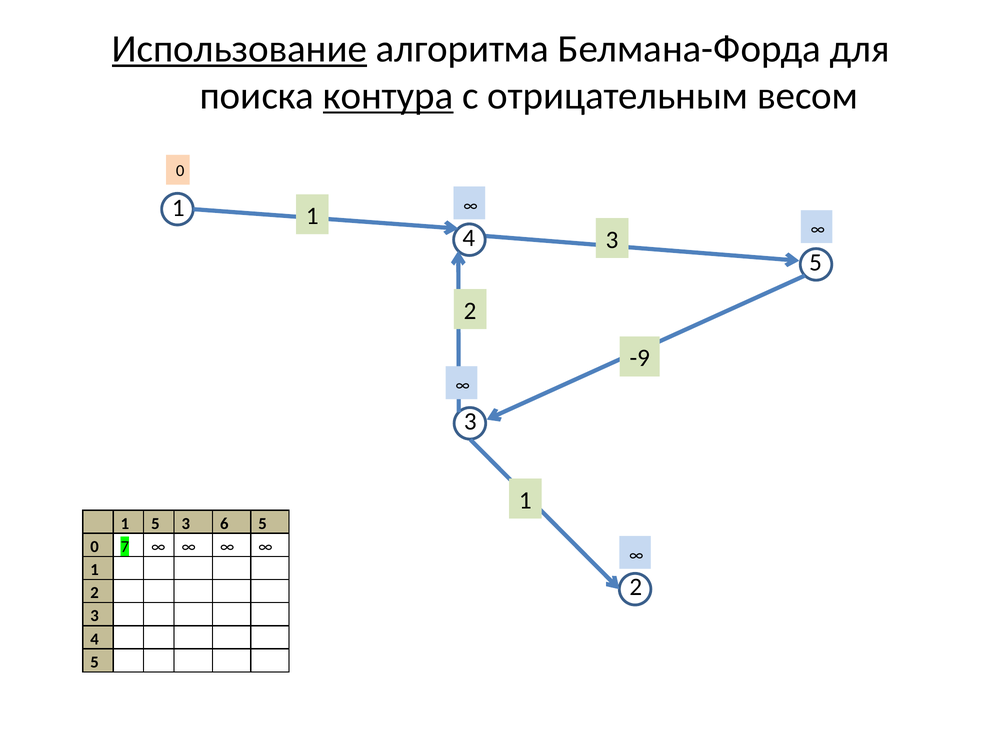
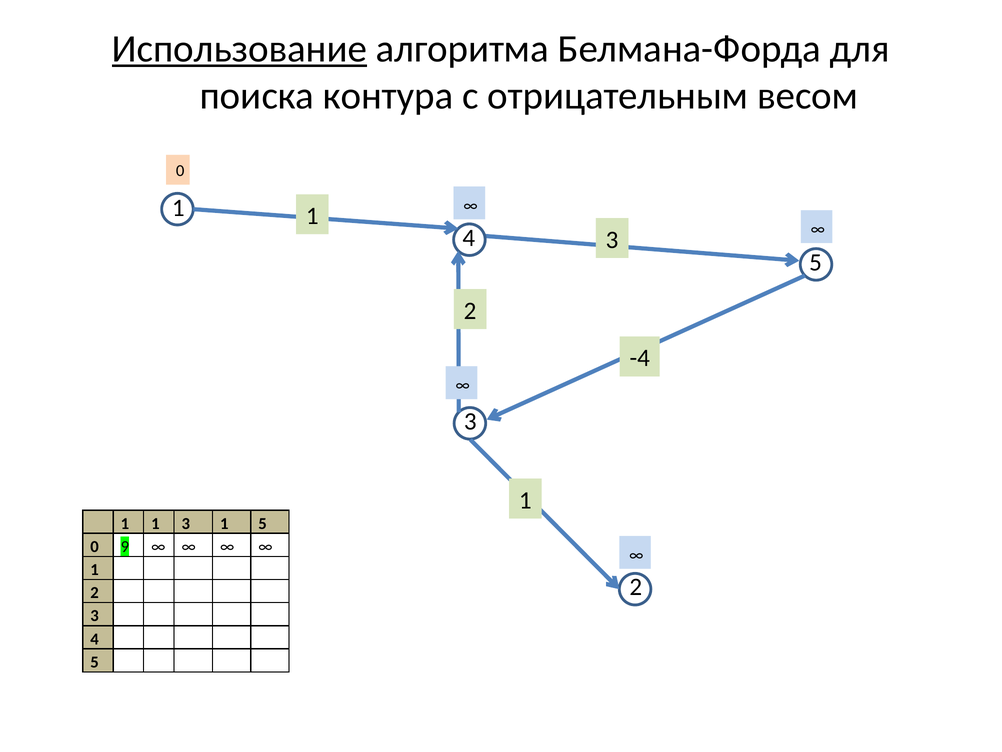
контура underline: present -> none (388, 96)
-9: -9 -> -4 (640, 358)
5: 5 -> 1 (155, 523)
6: 6 -> 1 (224, 523)
7: 7 -> 9 (125, 546)
